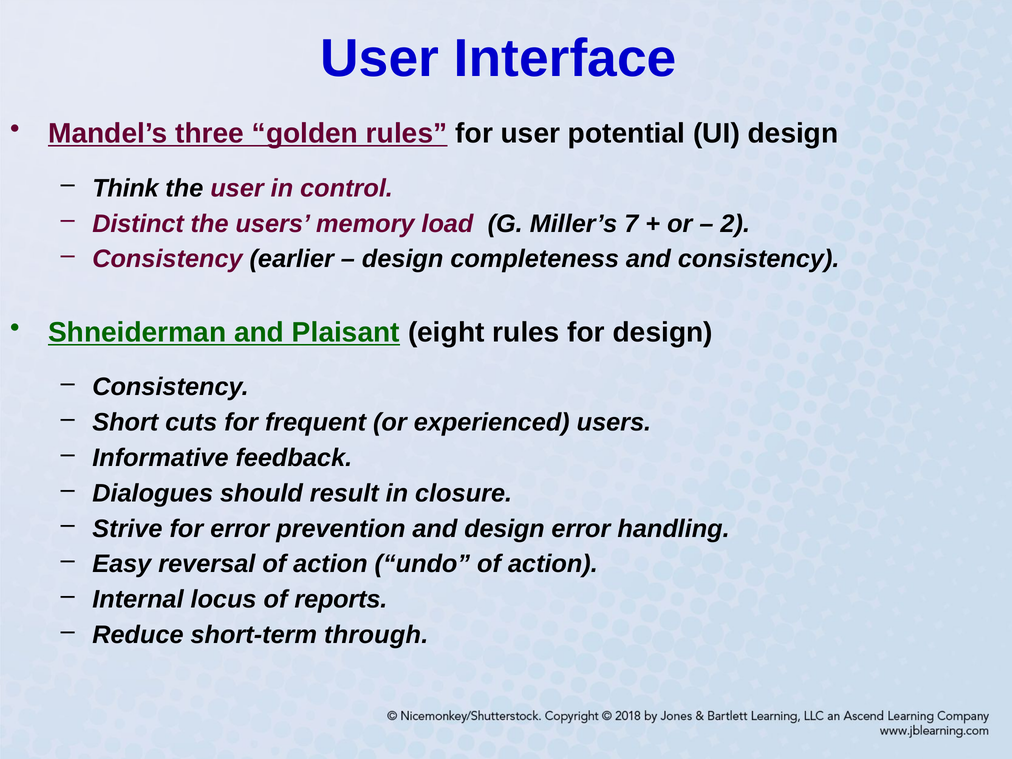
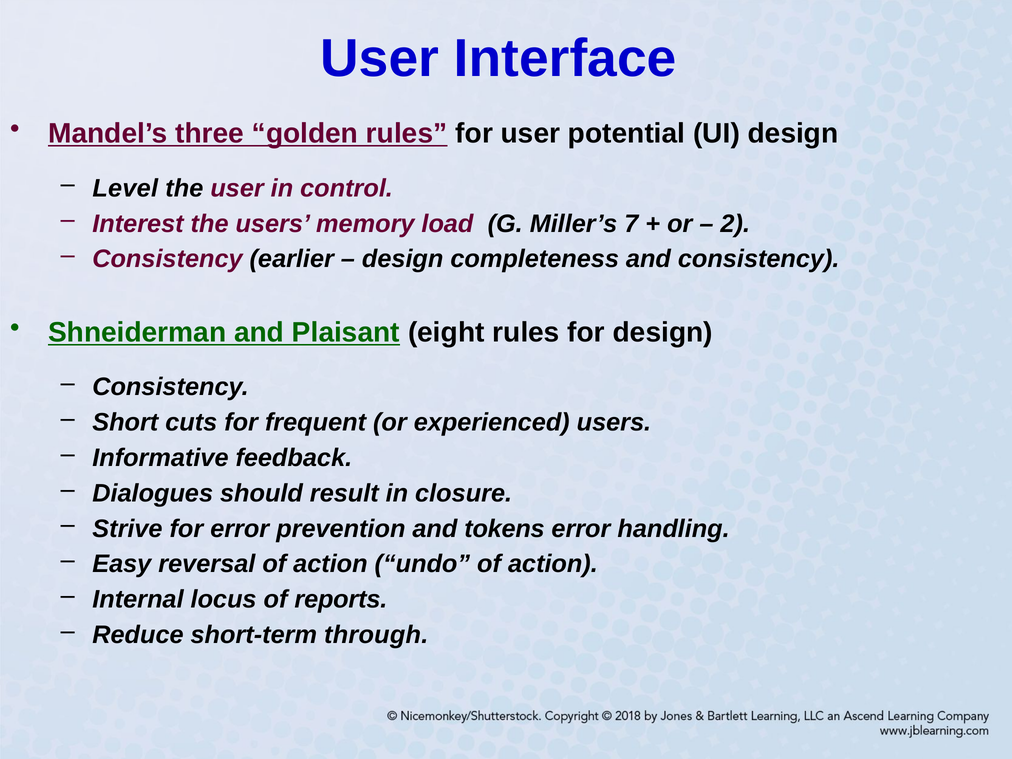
Think: Think -> Level (125, 188)
Distinct: Distinct -> Interest (138, 224)
and design: design -> tokens (504, 529)
